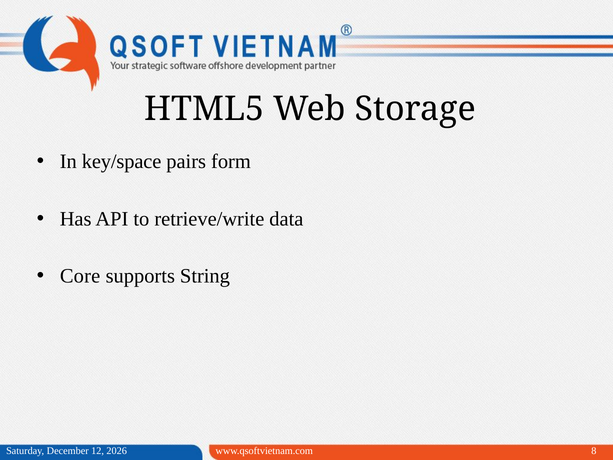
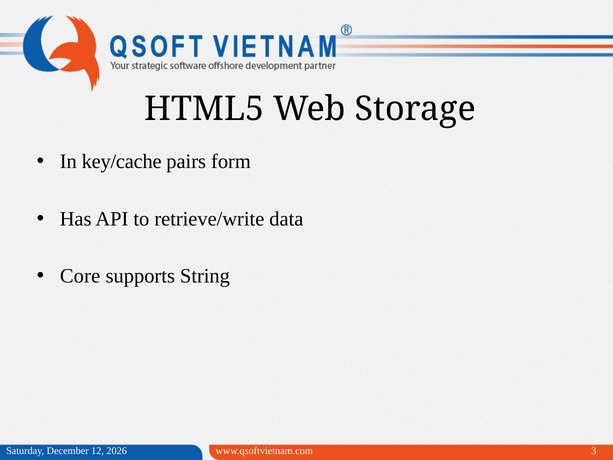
key/space: key/space -> key/cache (122, 162)
8: 8 -> 3 (594, 451)
